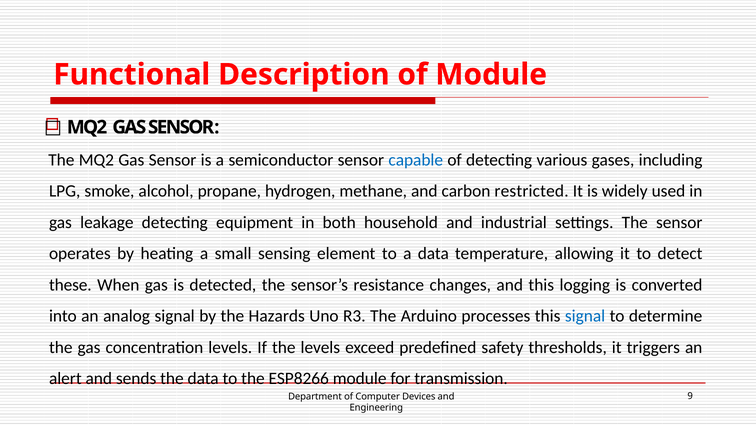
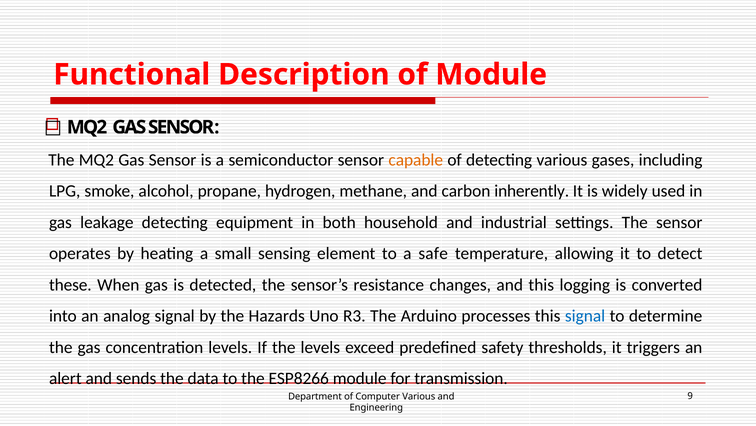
capable colour: blue -> orange (416, 160)
restricted: restricted -> inherently (532, 191)
a data: data -> safe (433, 253)
Computer Devices: Devices -> Various (419, 396)
